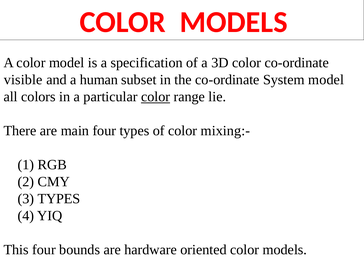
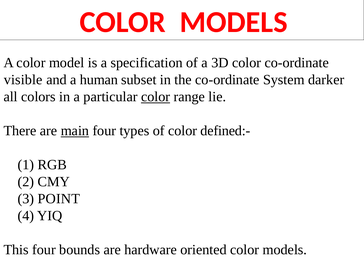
System model: model -> darker (326, 80)
main underline: none -> present (75, 131)
mixing:-: mixing:- -> defined:- (225, 131)
3 TYPES: TYPES -> POINT (59, 199)
